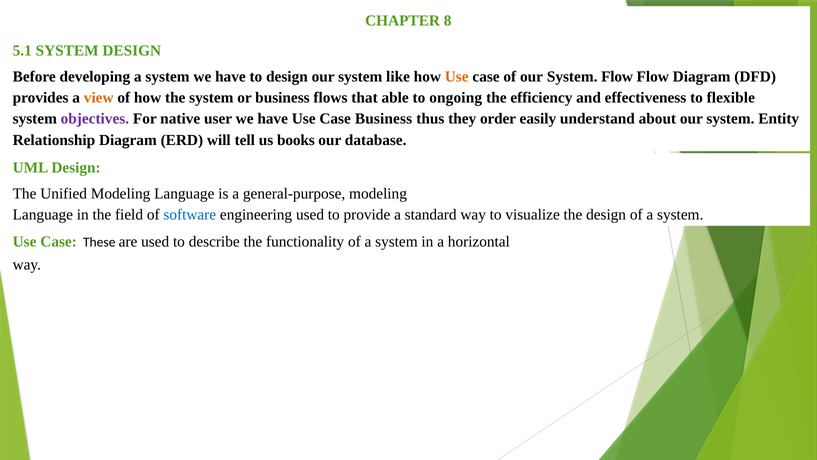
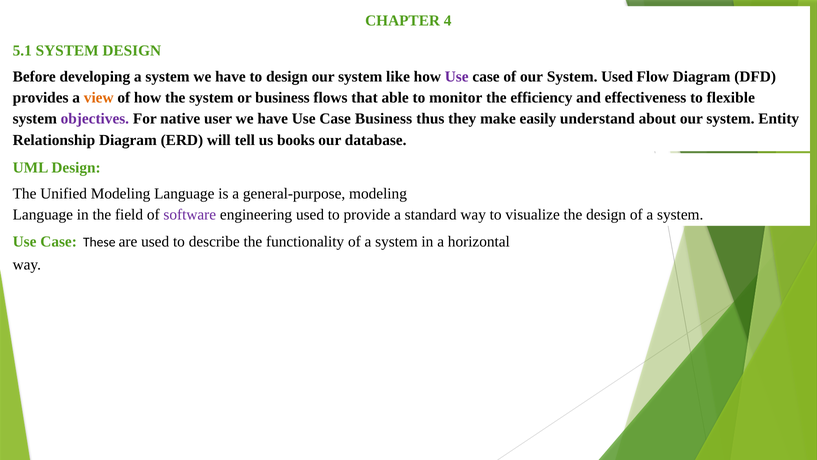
8: 8 -> 4 (448, 21)
Use colour: orange -> purple (457, 77)
System Flow: Flow -> Used (617, 77)
ongoing: ongoing -> monitor (456, 98)
order: order -> make (498, 119)
software colour: blue -> purple (190, 215)
